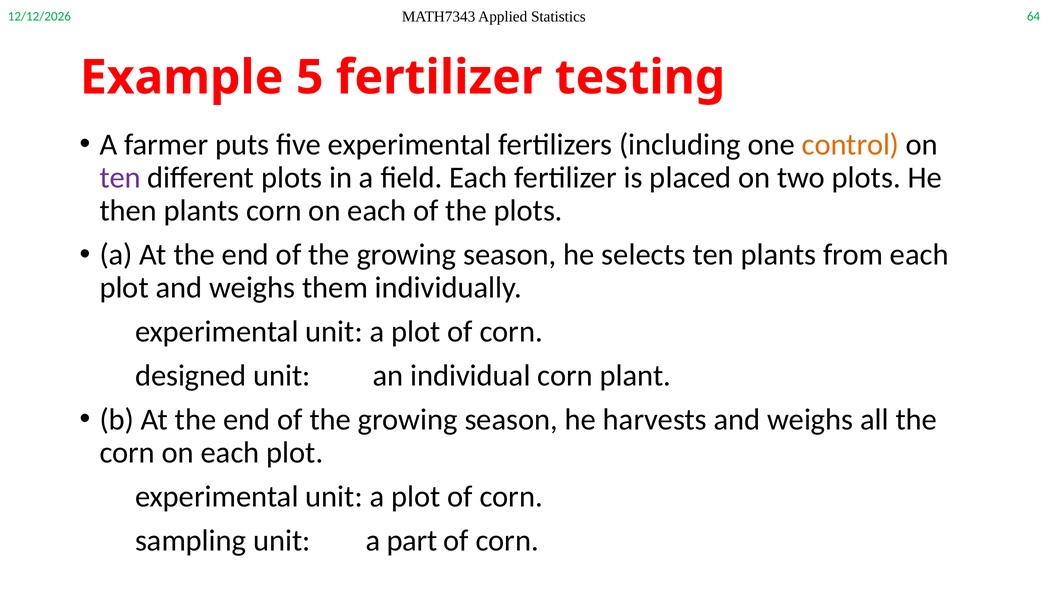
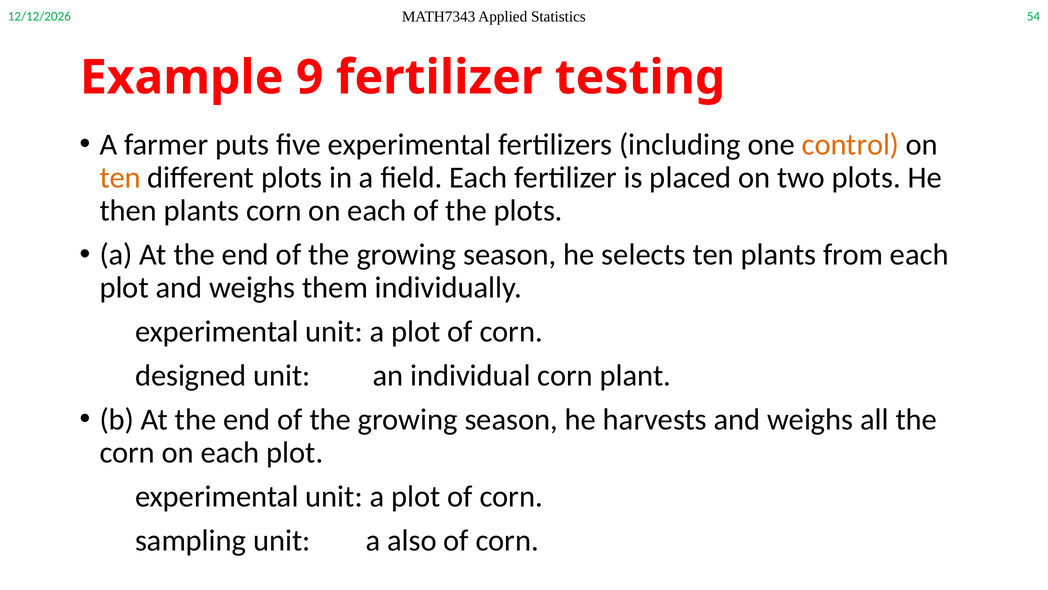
64: 64 -> 54 (1034, 16)
5: 5 -> 9 (310, 77)
ten colour: purple -> orange (120, 177)
part: part -> also (412, 540)
